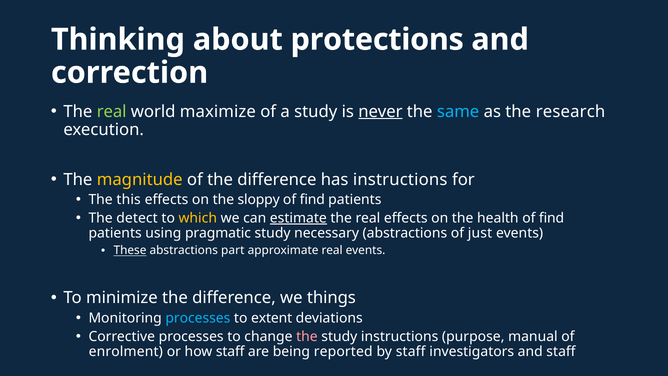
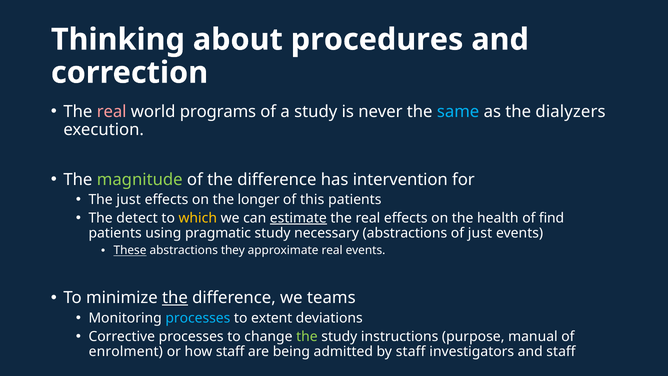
protections: protections -> procedures (377, 40)
real colour: light green -> pink (112, 111)
maximize: maximize -> programs (218, 111)
never underline: present -> none (380, 111)
research: research -> dialyzers (571, 111)
magnitude colour: yellow -> light green (140, 179)
has instructions: instructions -> intervention (400, 179)
The this: this -> just (129, 199)
sloppy: sloppy -> longer (259, 199)
find: find -> this (312, 199)
part: part -> they (233, 250)
the underline: none -> present (175, 298)
things: things -> teams (331, 298)
the colour: pink -> light green (307, 336)
reported: reported -> admitted (343, 351)
